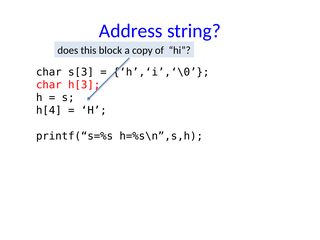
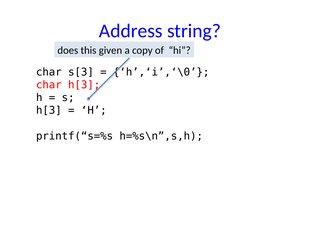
block: block -> given (110, 50)
h[4: h[4 -> h[3 (49, 110)
